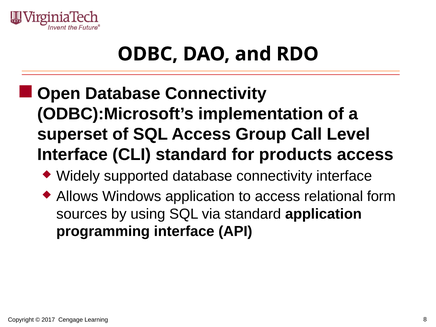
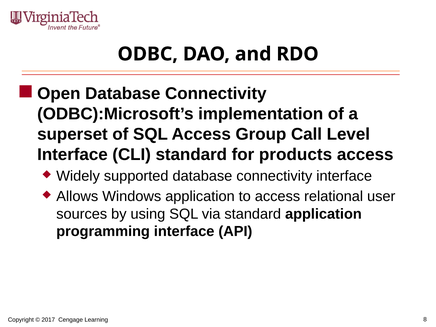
form: form -> user (381, 197)
